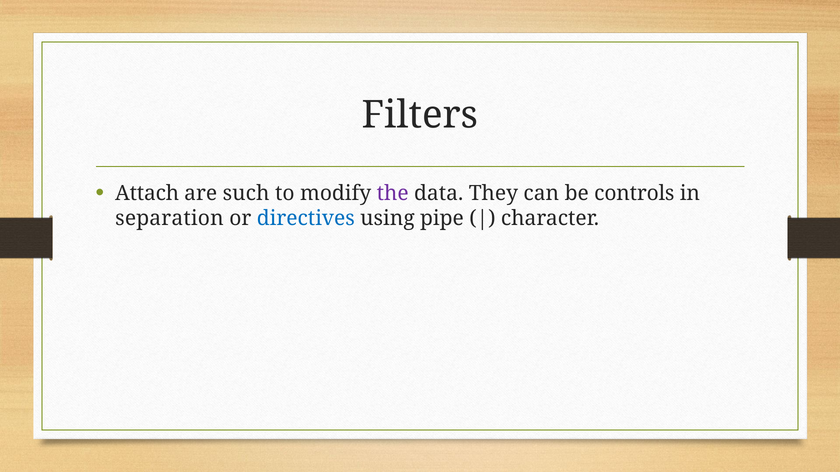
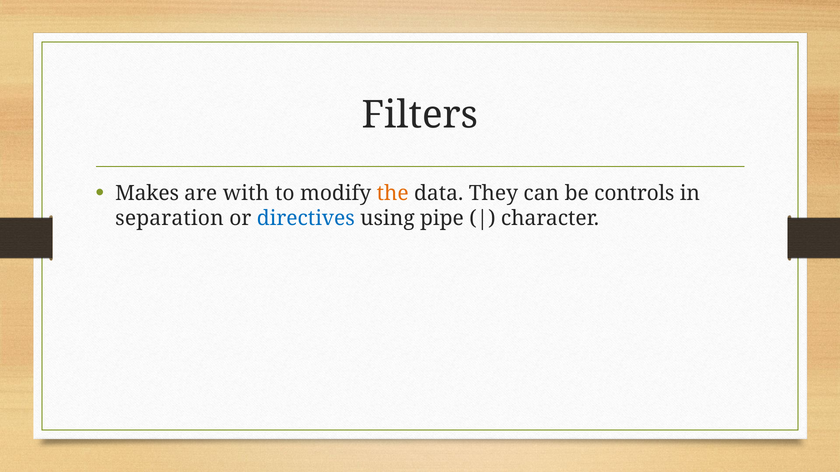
Attach: Attach -> Makes (147, 193)
such: such -> with (246, 193)
the colour: purple -> orange (393, 193)
